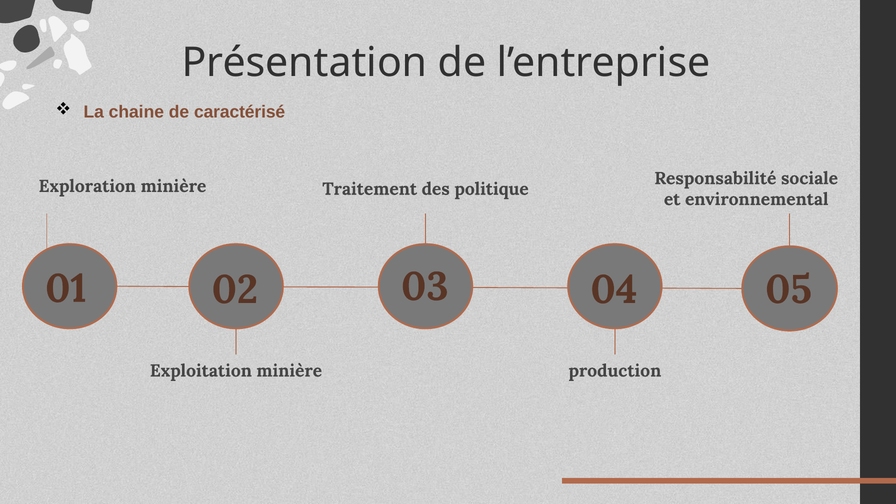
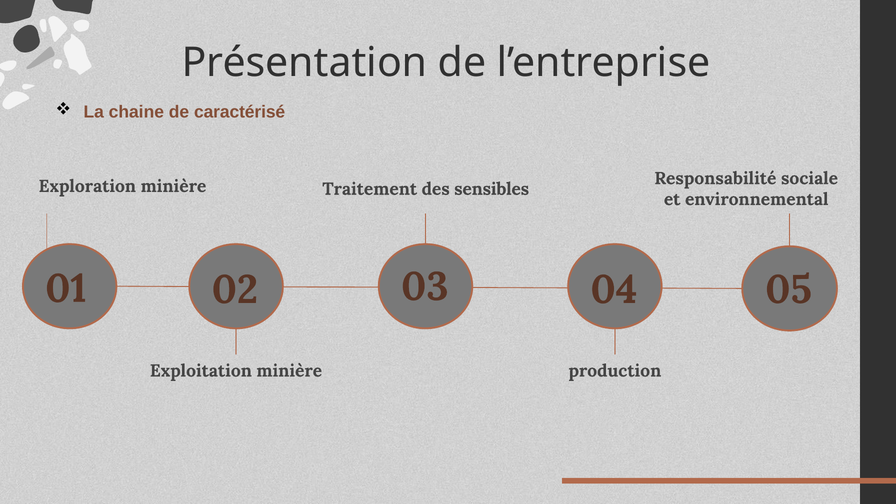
politique: politique -> sensibles (492, 189)
